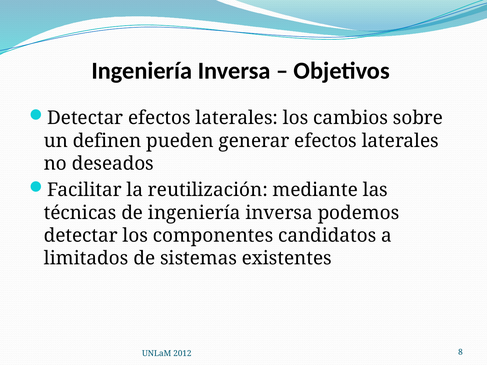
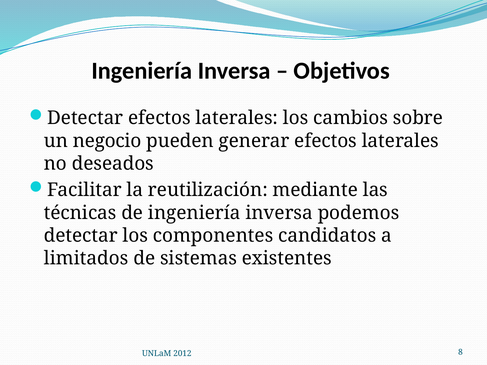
definen: definen -> negocio (107, 141)
